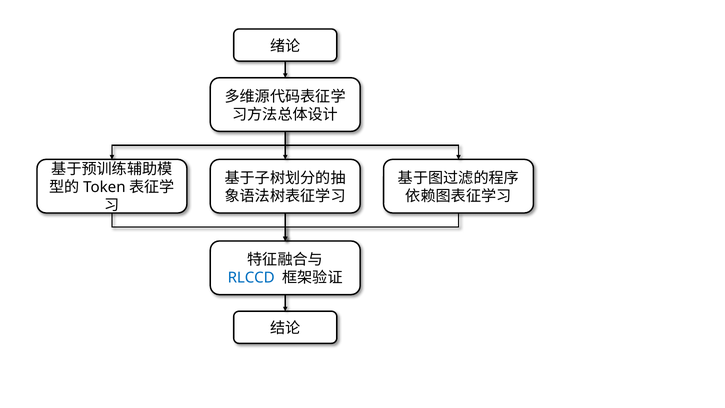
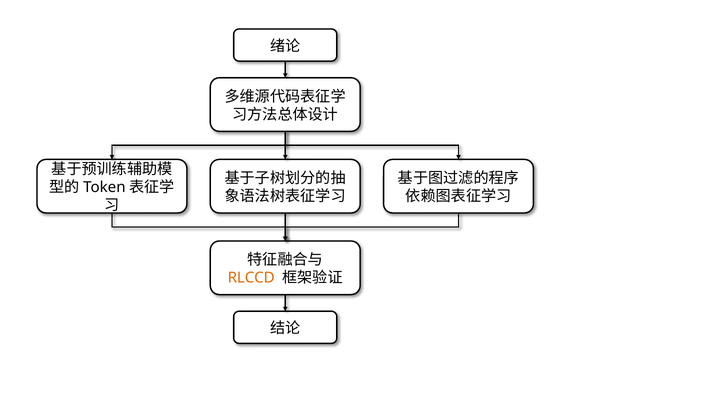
RLCCD colour: blue -> orange (251, 278)
